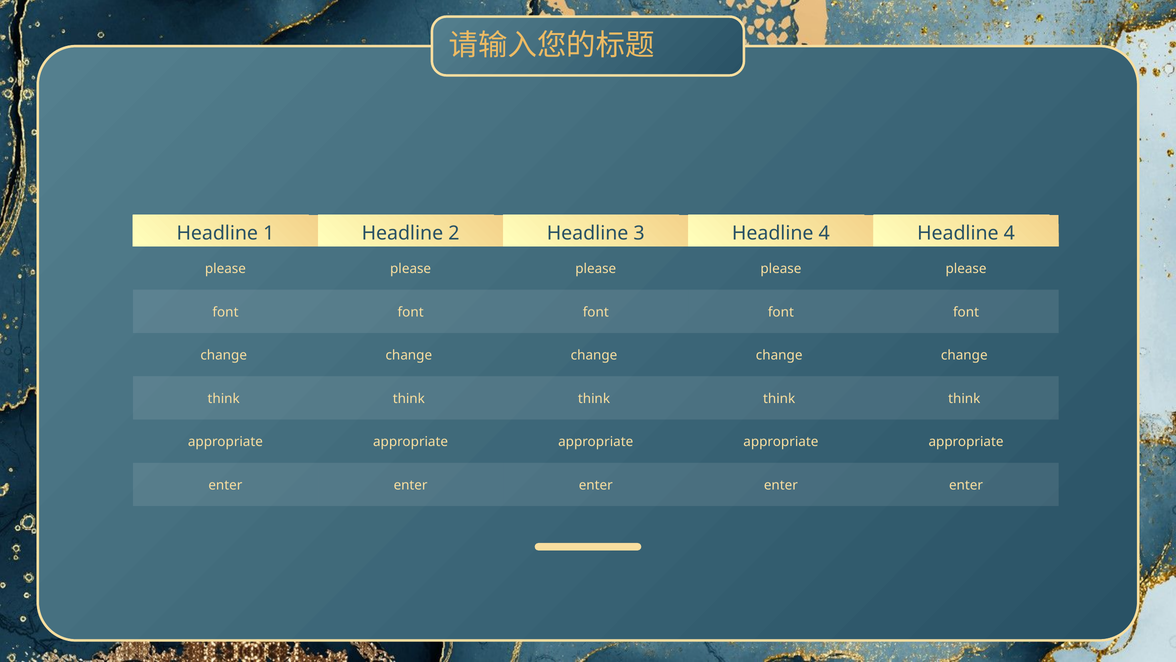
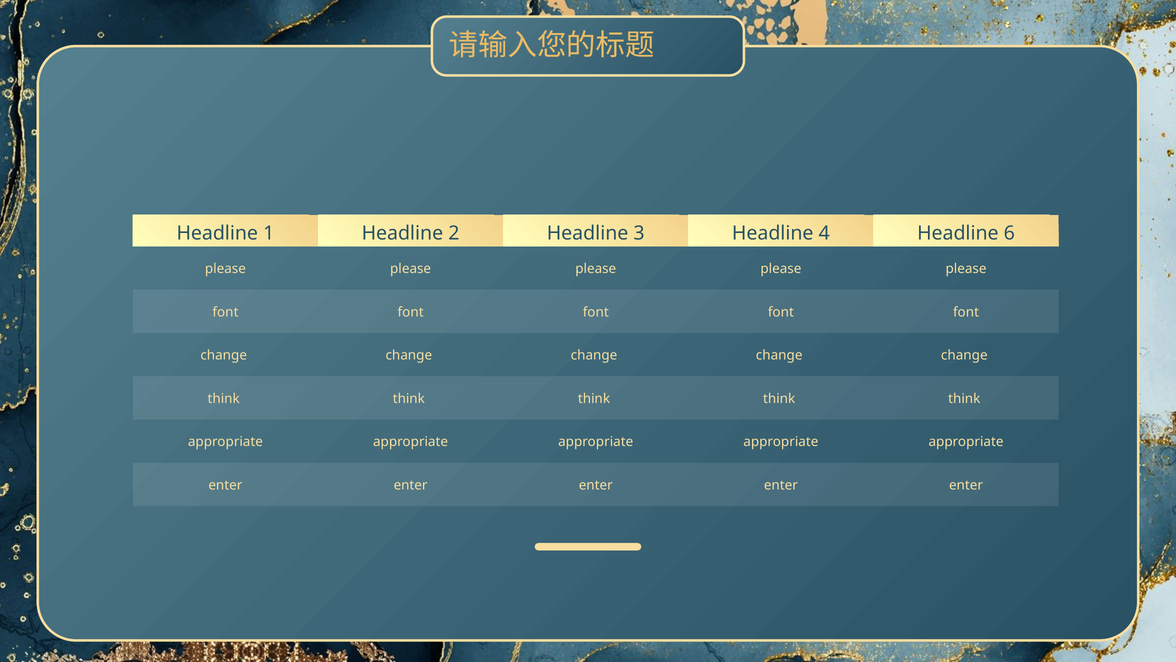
4 Headline 4: 4 -> 6 (1009, 233)
